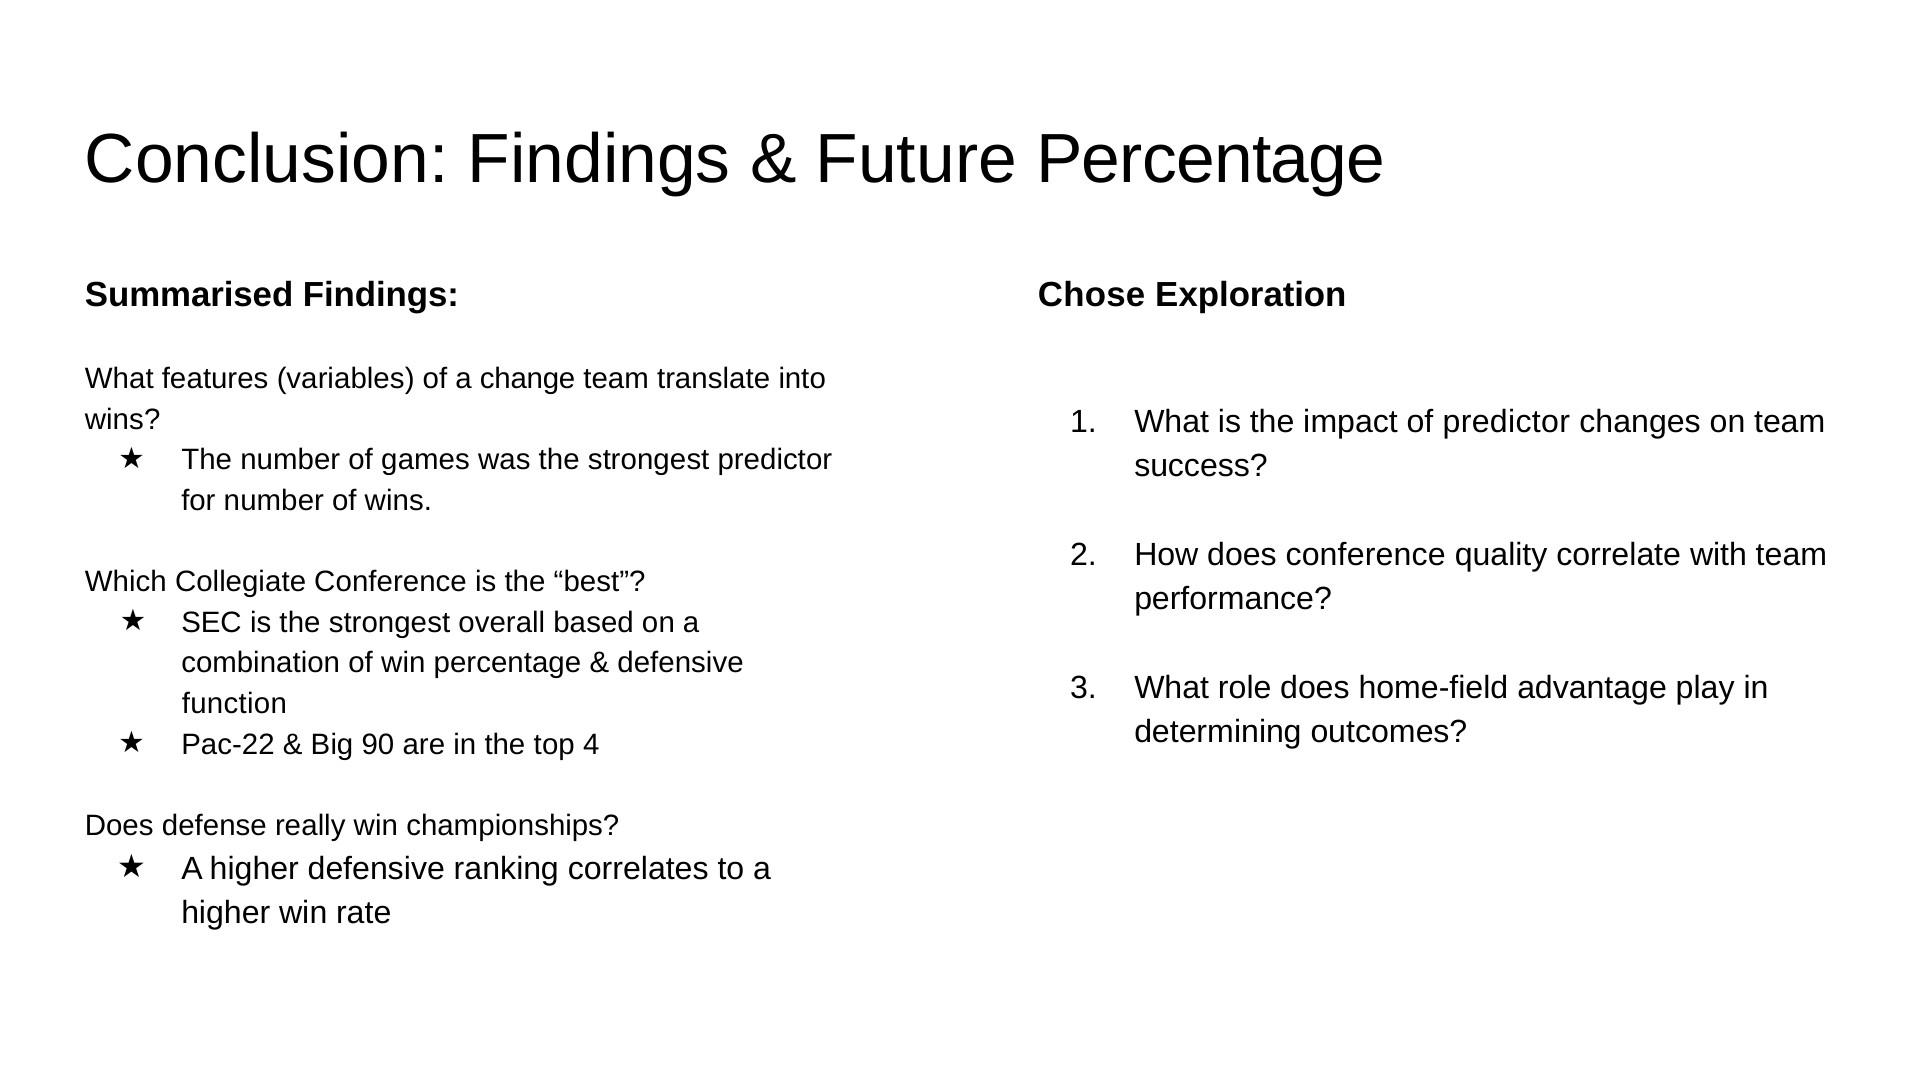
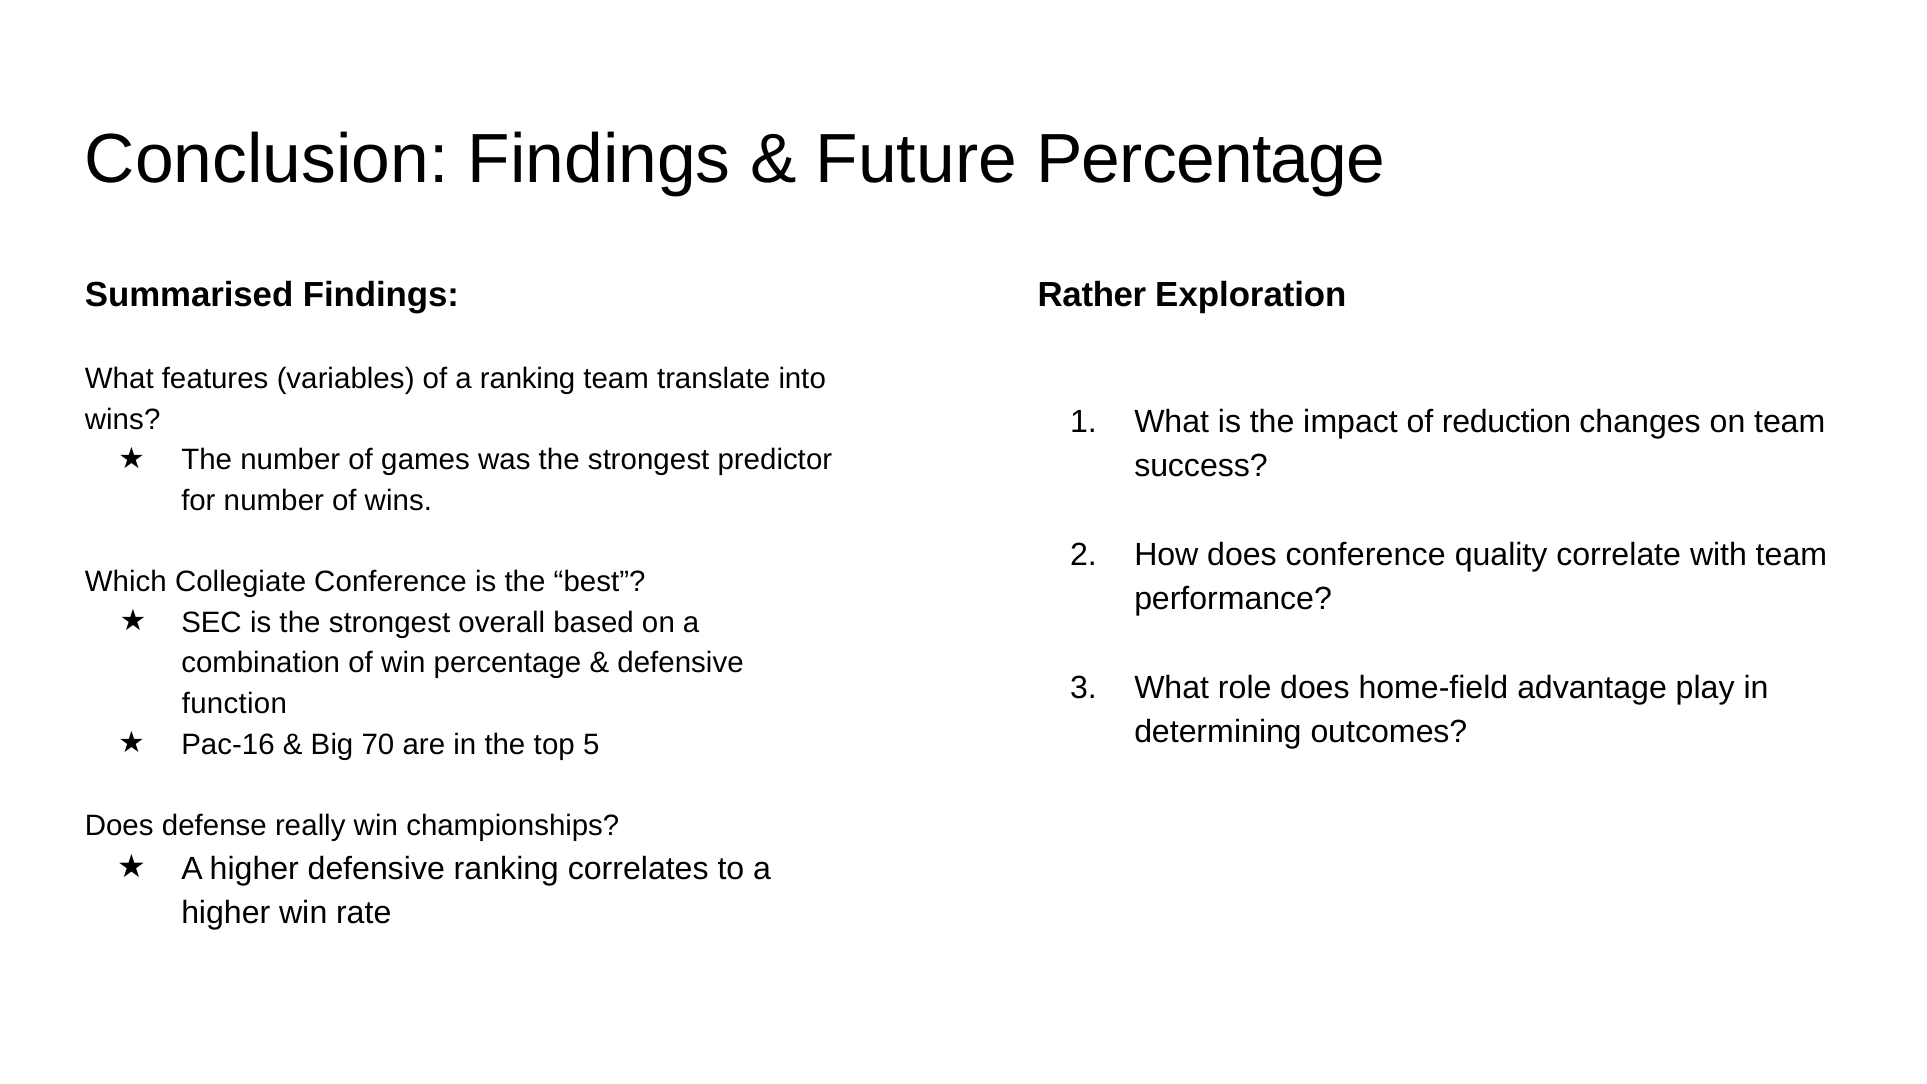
Chose: Chose -> Rather (1092, 295)
a change: change -> ranking (528, 379)
of predictor: predictor -> reduction (1507, 422)
Pac-22: Pac-22 -> Pac-16 (228, 744)
90: 90 -> 70 (378, 744)
4: 4 -> 5 (591, 744)
